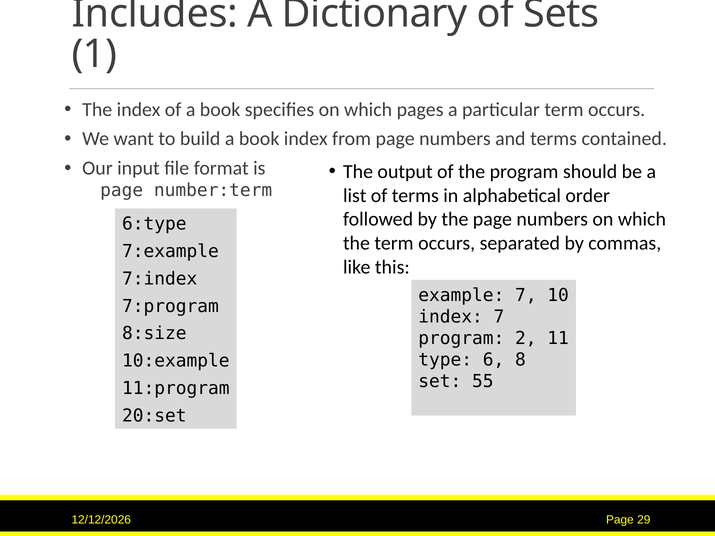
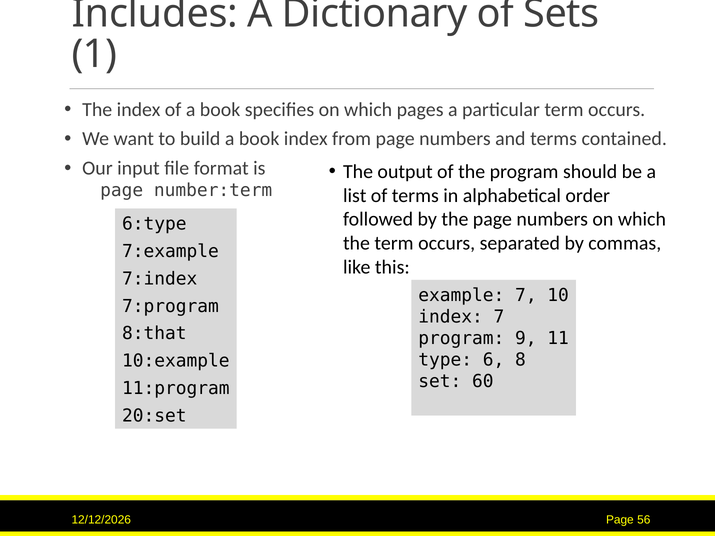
8:size: 8:size -> 8:that (154, 334)
2: 2 -> 9 (526, 338)
55: 55 -> 60 (483, 381)
29: 29 -> 56 (644, 520)
